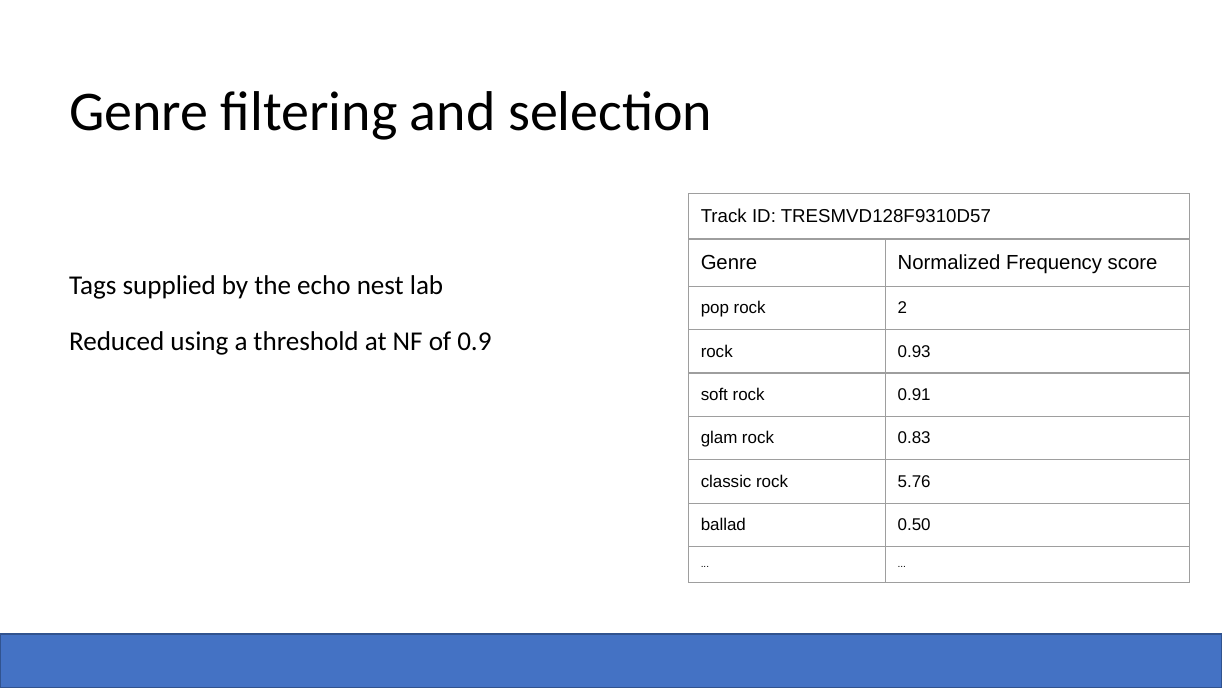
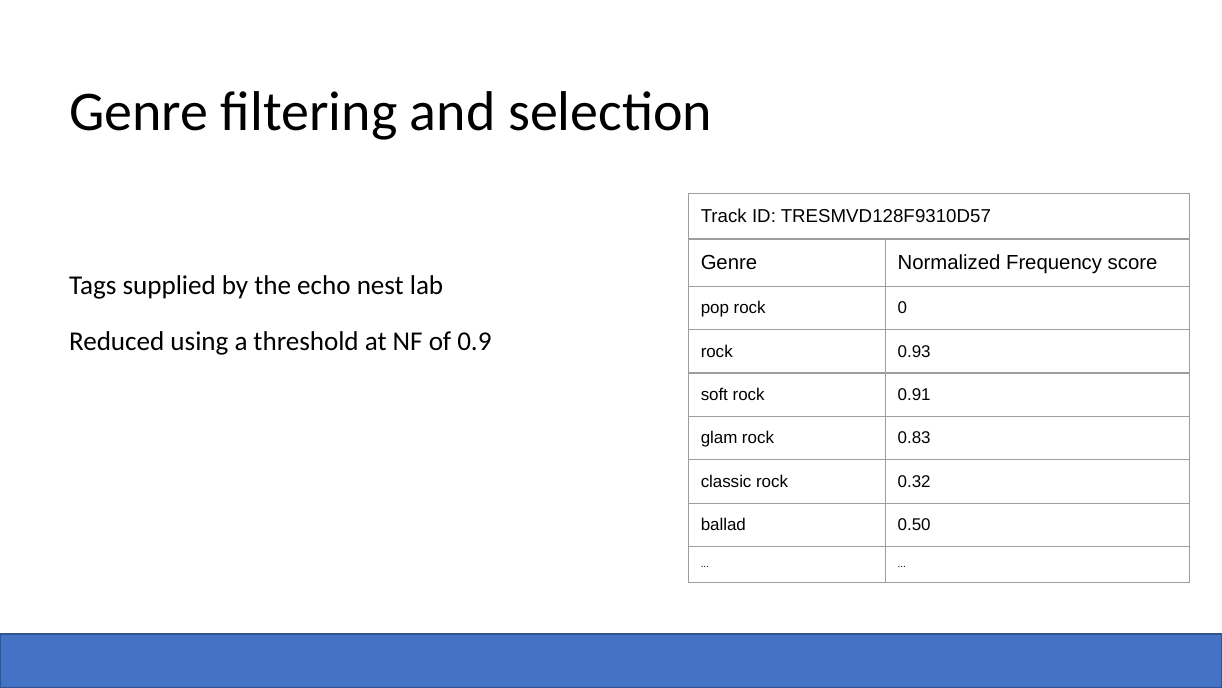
2: 2 -> 0 (902, 308)
5.76: 5.76 -> 0.32 (914, 481)
